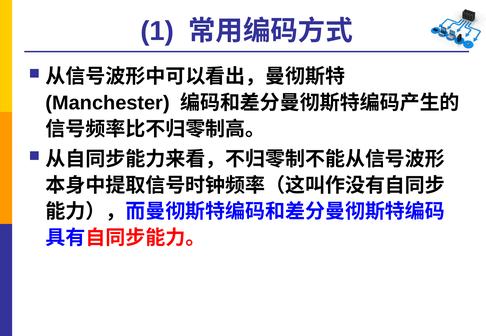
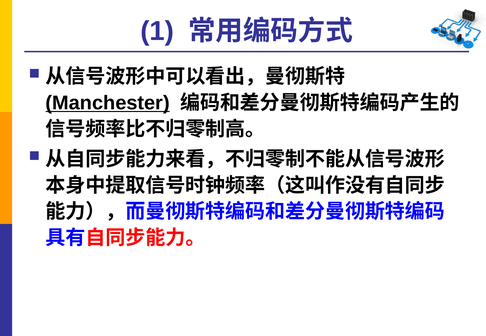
Manchester underline: none -> present (108, 103)
